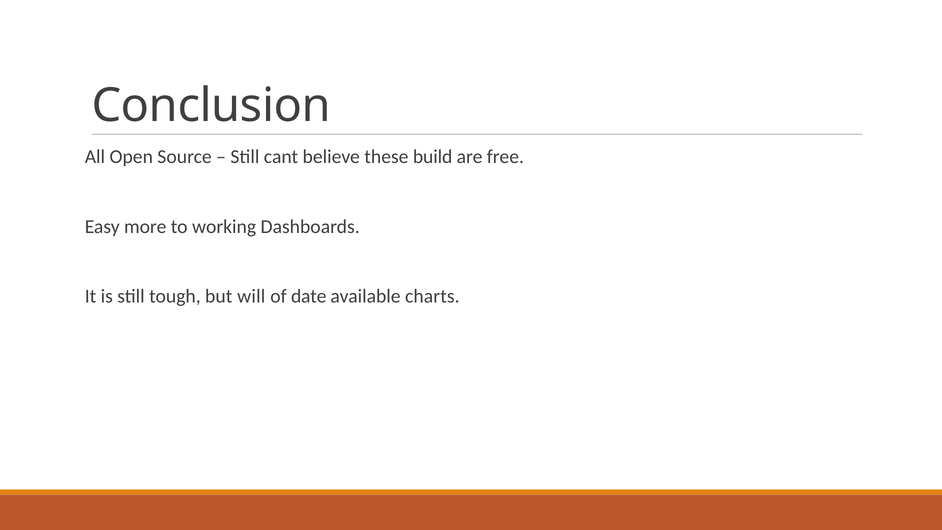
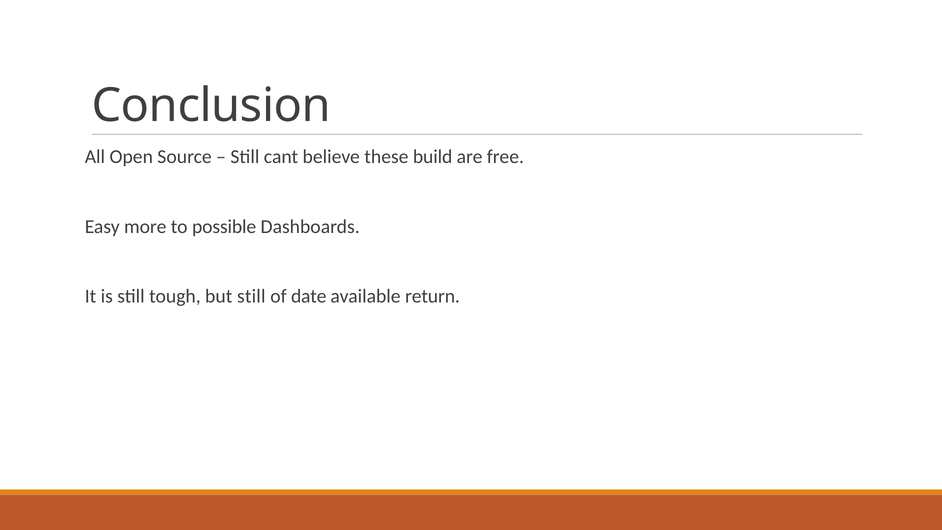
working: working -> possible (224, 226)
but will: will -> still (251, 296)
charts: charts -> return (432, 296)
